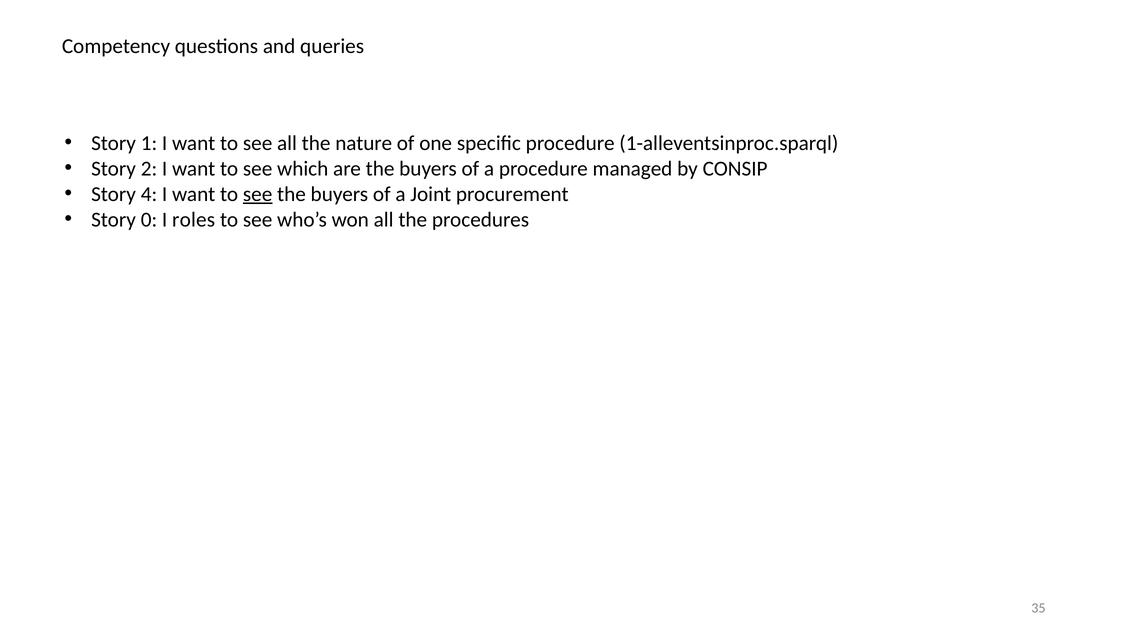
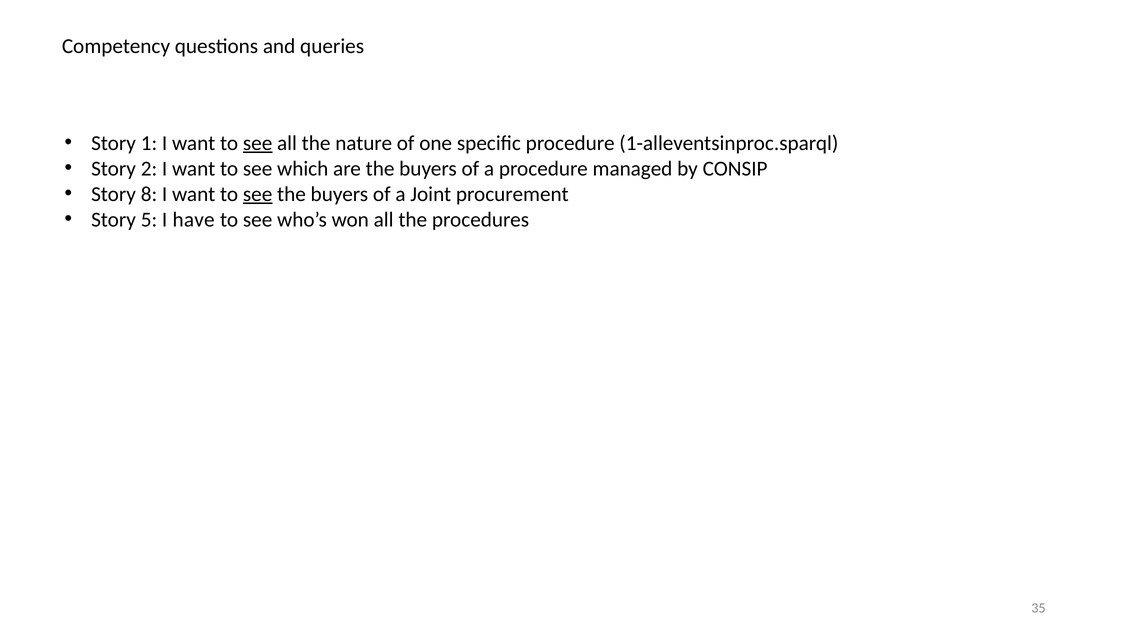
see underline: none -> present (258, 143)
4: 4 -> 8 (149, 194)
0: 0 -> 5 (149, 219)
roles: roles -> have (194, 219)
